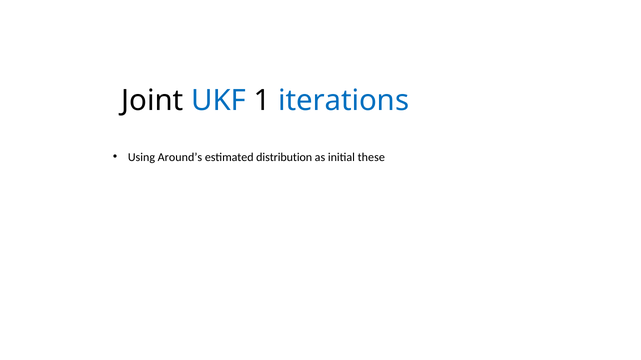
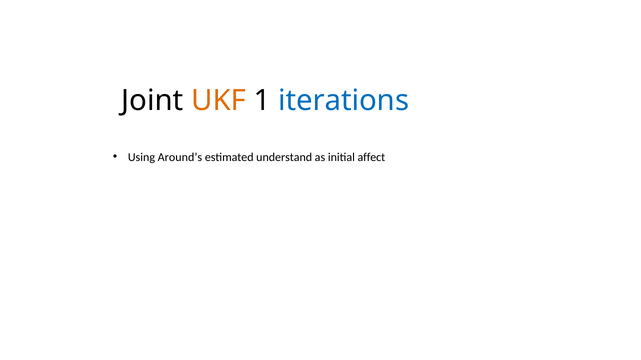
UKF colour: blue -> orange (219, 101)
distribution: distribution -> understand (284, 157)
these: these -> affect (371, 157)
